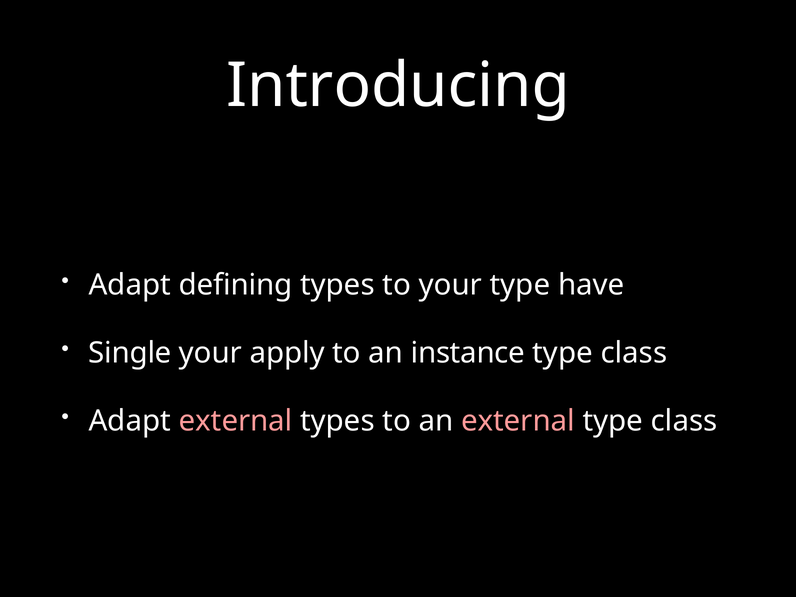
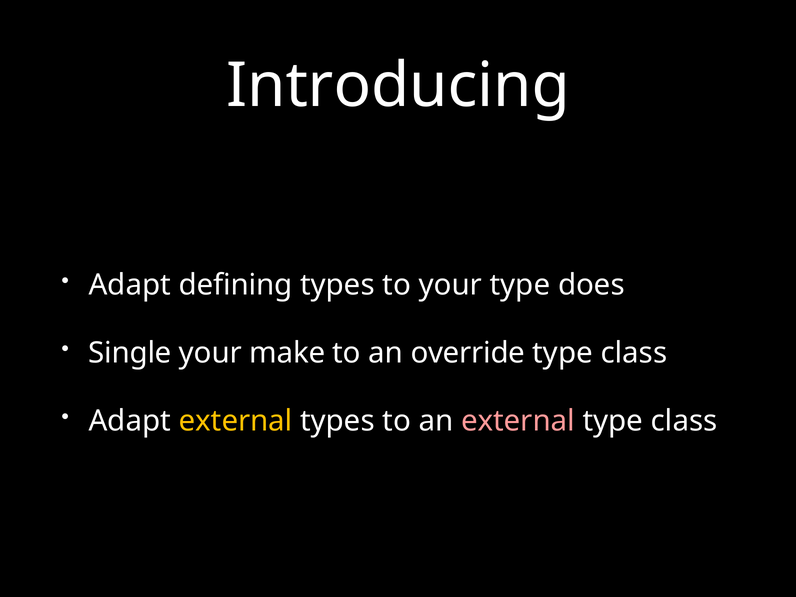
have: have -> does (591, 285)
apply: apply -> make (287, 353)
instance: instance -> override (468, 353)
external colour: pink -> yellow (236, 421)
